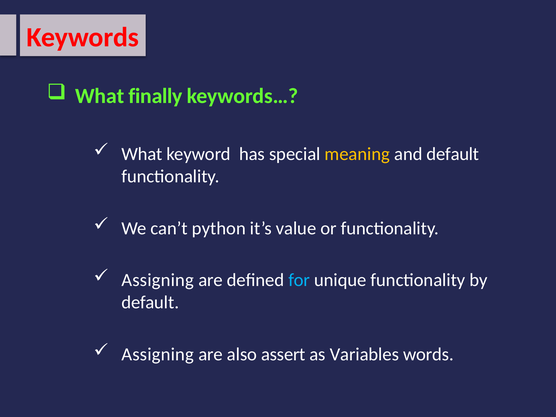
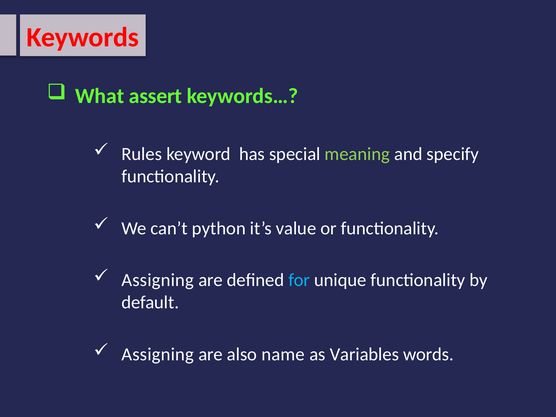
finally: finally -> assert (156, 96)
What: What -> Rules (142, 154)
meaning colour: yellow -> light green (357, 154)
and default: default -> specify (453, 154)
assert: assert -> name (283, 354)
